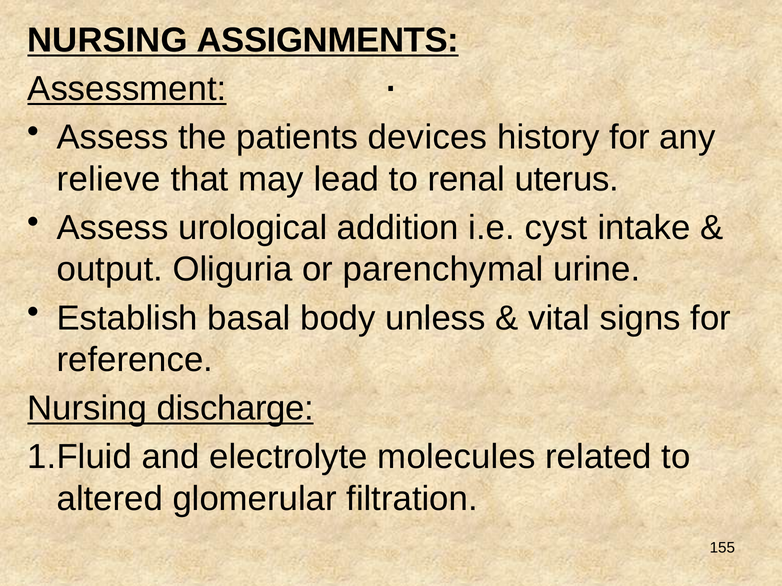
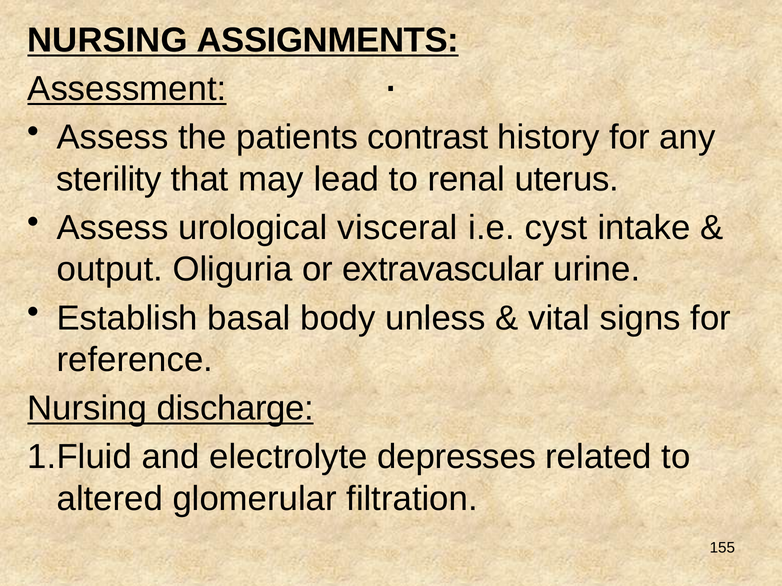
devices: devices -> contrast (428, 138)
relieve: relieve -> sterility (109, 179)
addition: addition -> visceral (398, 228)
parenchymal: parenchymal -> extravascular (443, 270)
molecules: molecules -> depresses (457, 457)
